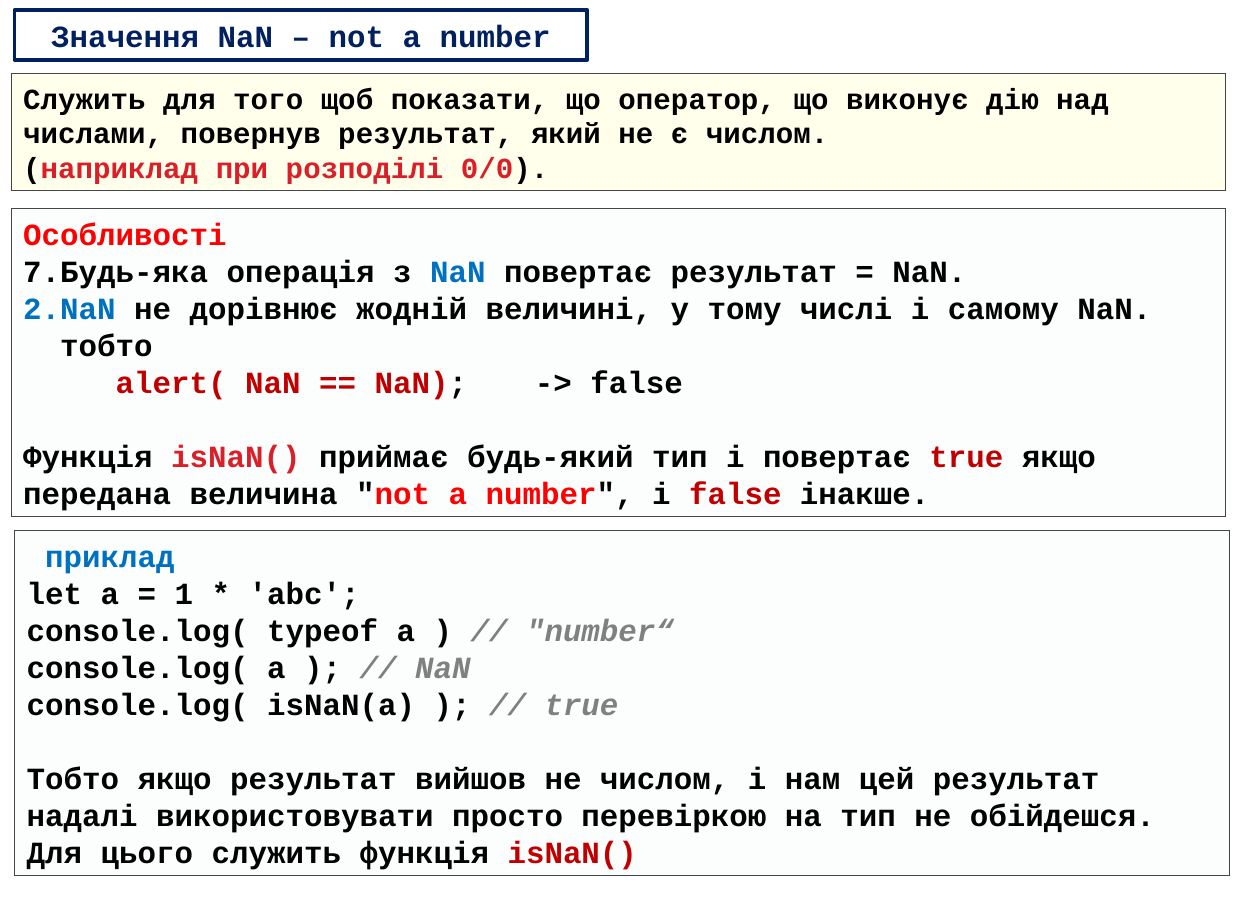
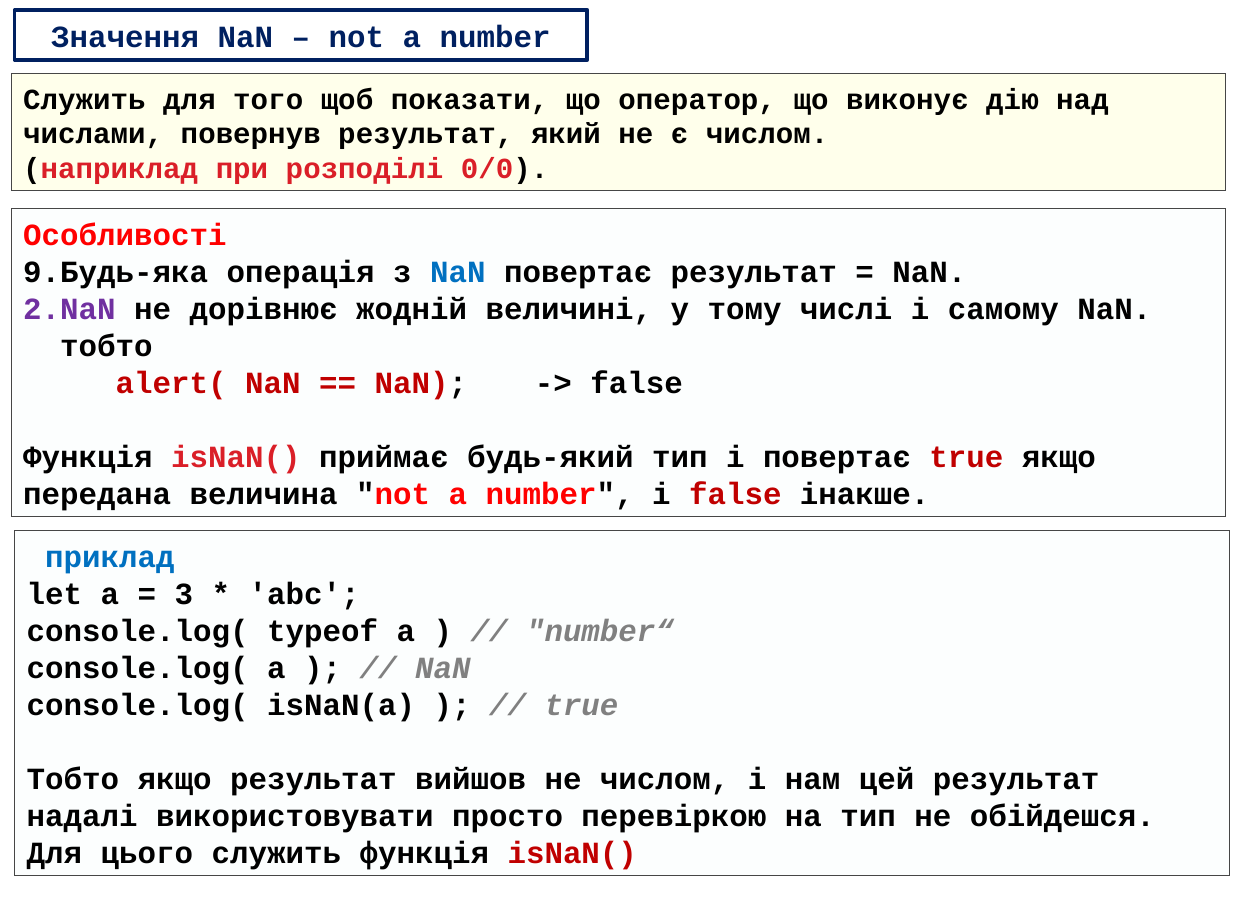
7.Будь-яка: 7.Будь-яка -> 9.Будь-яка (116, 272)
2.NaN colour: blue -> purple (69, 309)
1: 1 -> 3 (184, 595)
